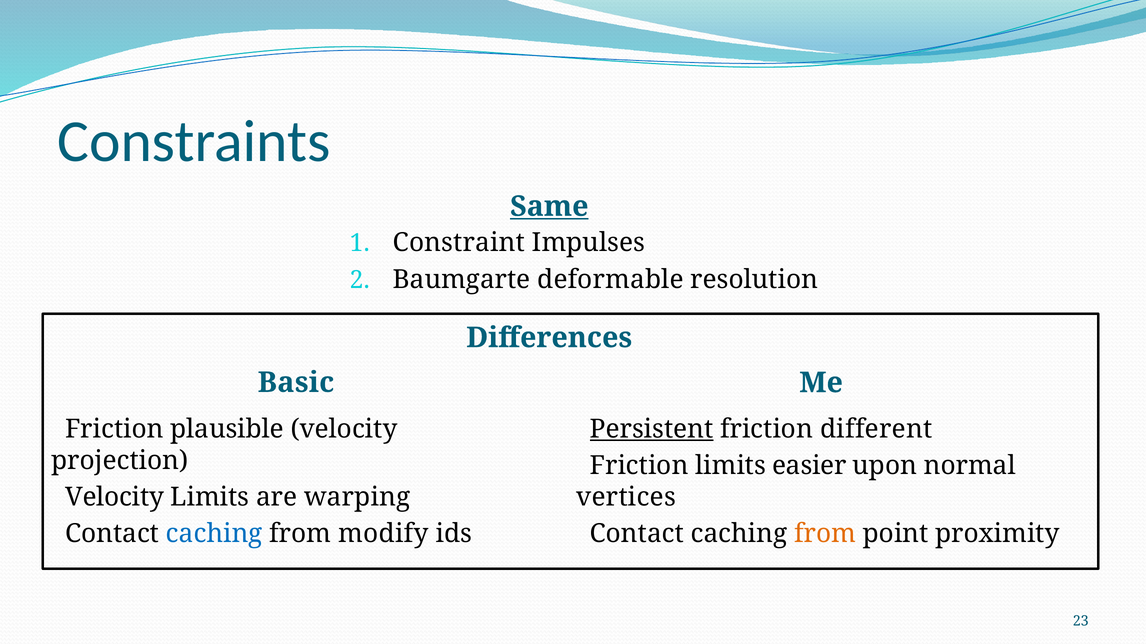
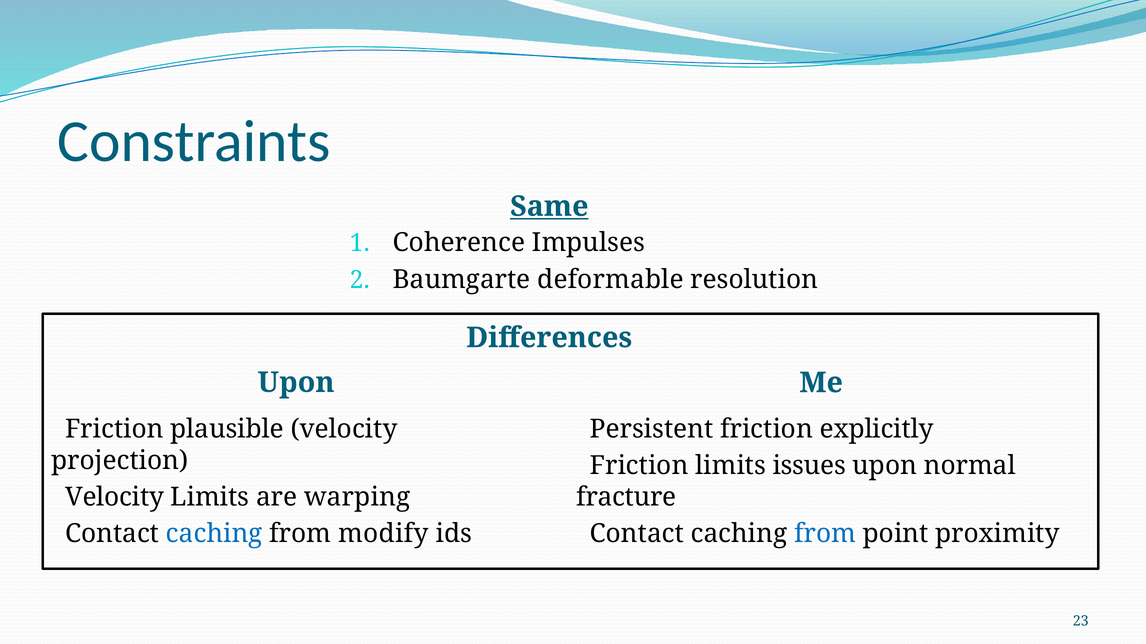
Constraint: Constraint -> Coherence (459, 243)
Basic: Basic -> Upon (296, 383)
Persistent underline: present -> none (652, 429)
different: different -> explicitly (877, 429)
easier: easier -> issues (809, 466)
vertices: vertices -> fracture (626, 498)
from colour: orange -> blue (825, 534)
